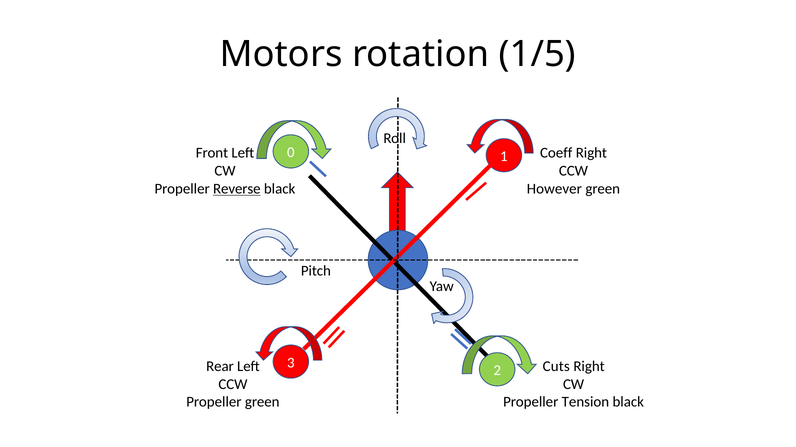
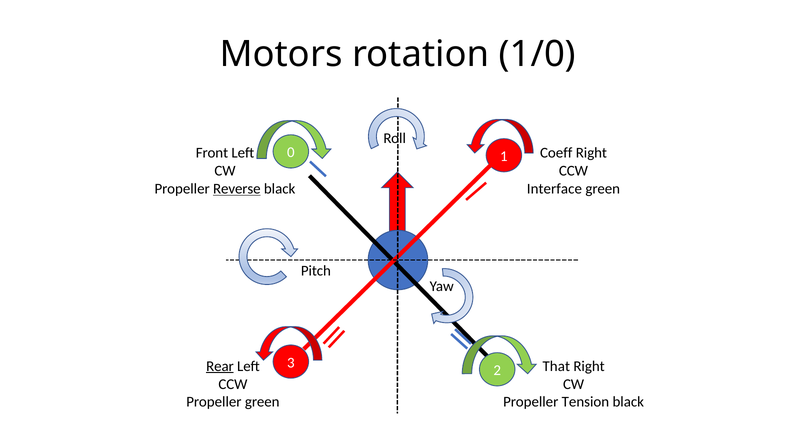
1/5: 1/5 -> 1/0 (537, 54)
However: However -> Interface (554, 189)
Rear underline: none -> present (220, 367)
Cuts: Cuts -> That (556, 367)
